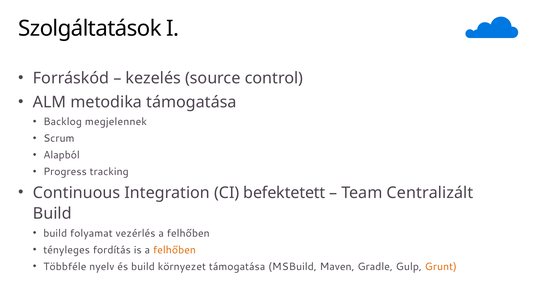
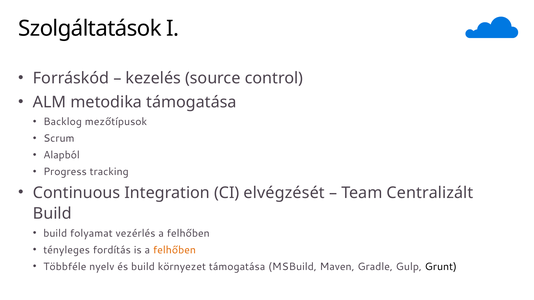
megjelennek: megjelennek -> mezőtípusok (116, 122)
befektetett: befektetett -> elvégzését (284, 193)
Grunt colour: orange -> black (441, 267)
